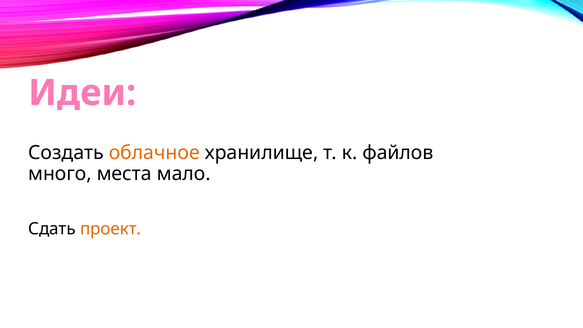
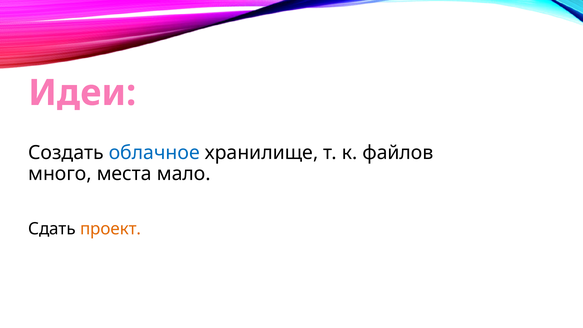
облачное colour: orange -> blue (154, 153)
